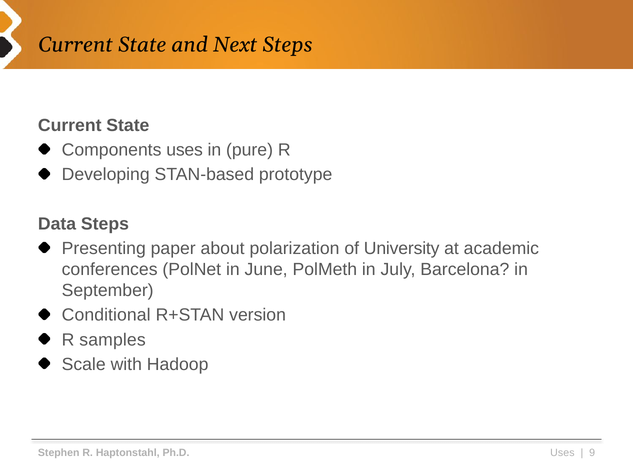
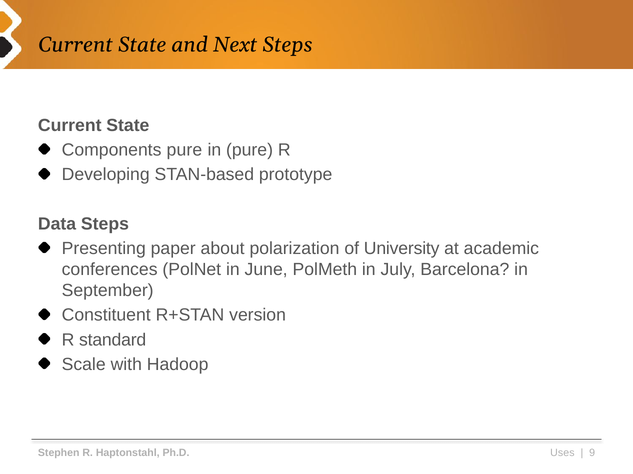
Components uses: uses -> pure (184, 150)
Conditional: Conditional -> Constituent (106, 316)
samples: samples -> standard (113, 340)
